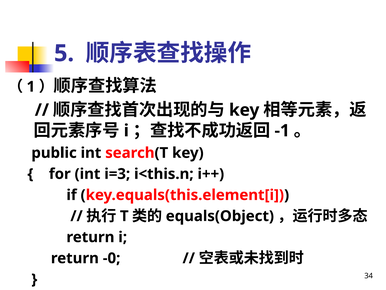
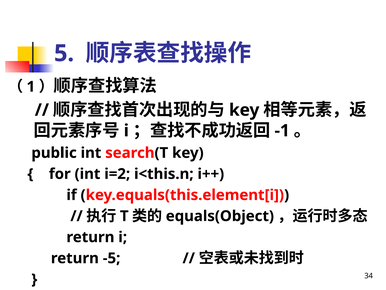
i=3: i=3 -> i=2 (117, 174)
-0: -0 -> -5 (112, 258)
